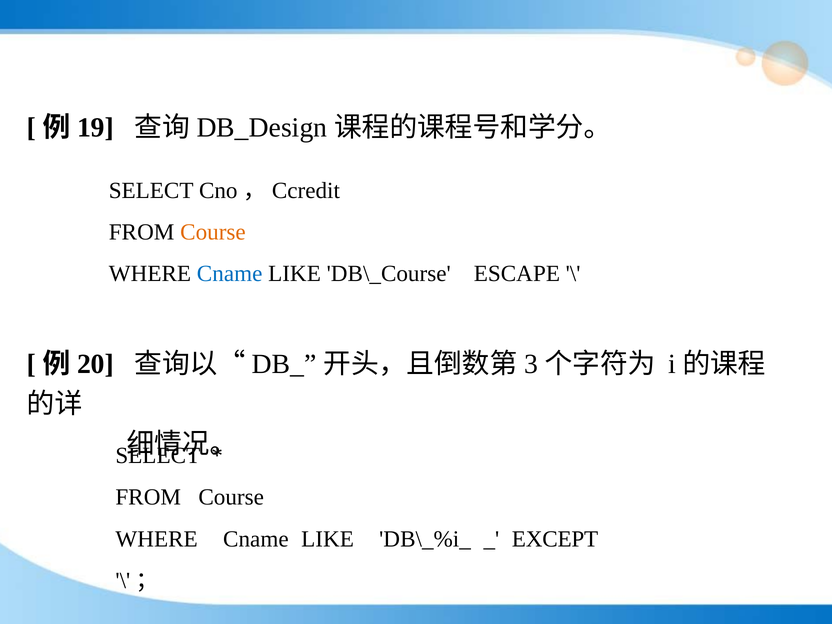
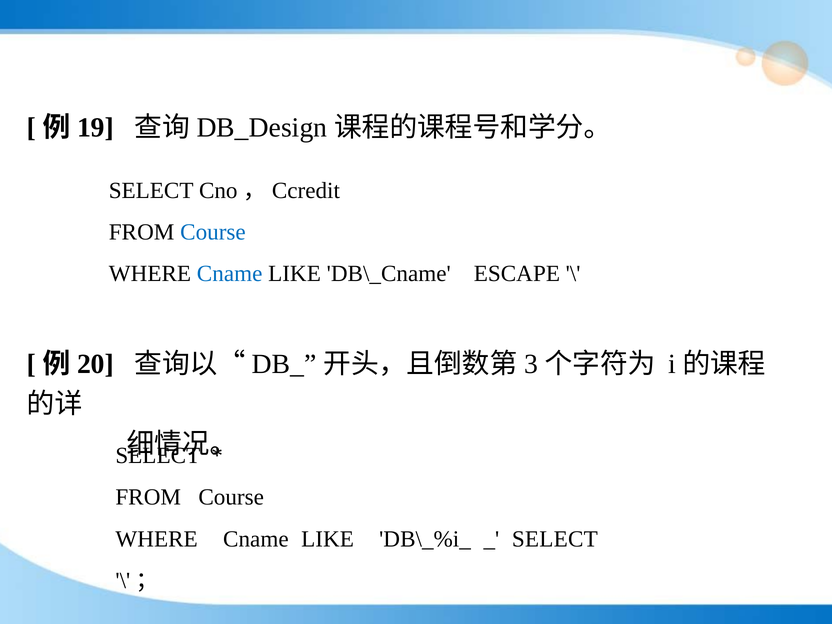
Course colour: orange -> blue (213, 232)
DB\_Course: DB\_Course -> DB\_Cname (389, 274)
EXCEPT: EXCEPT -> SELECT (555, 539)
